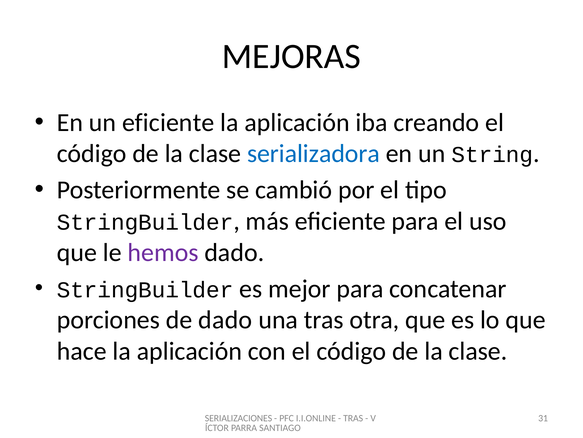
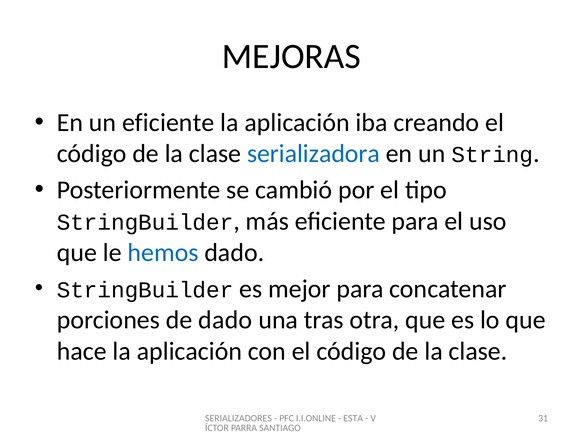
hemos colour: purple -> blue (163, 252)
SERIALIZACIONES: SERIALIZACIONES -> SERIALIZADORES (238, 417)
TRAS: TRAS -> ESTA (353, 417)
